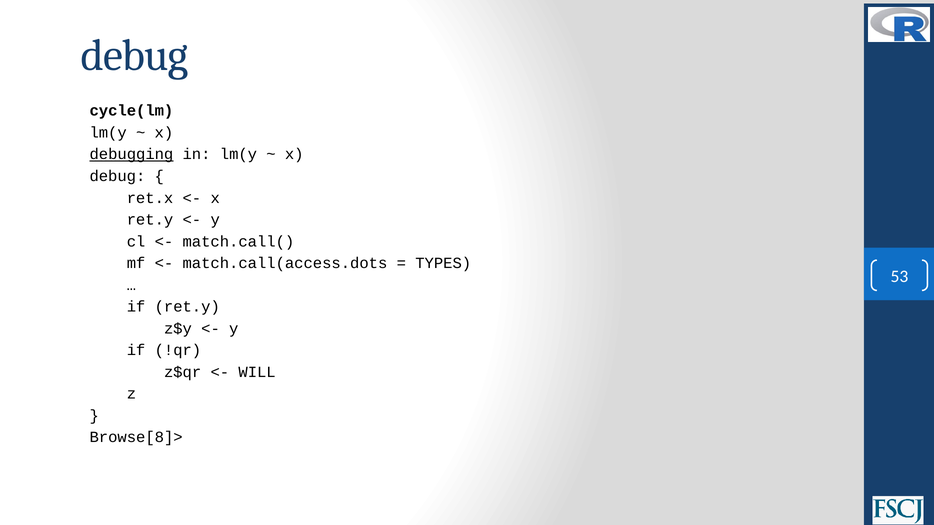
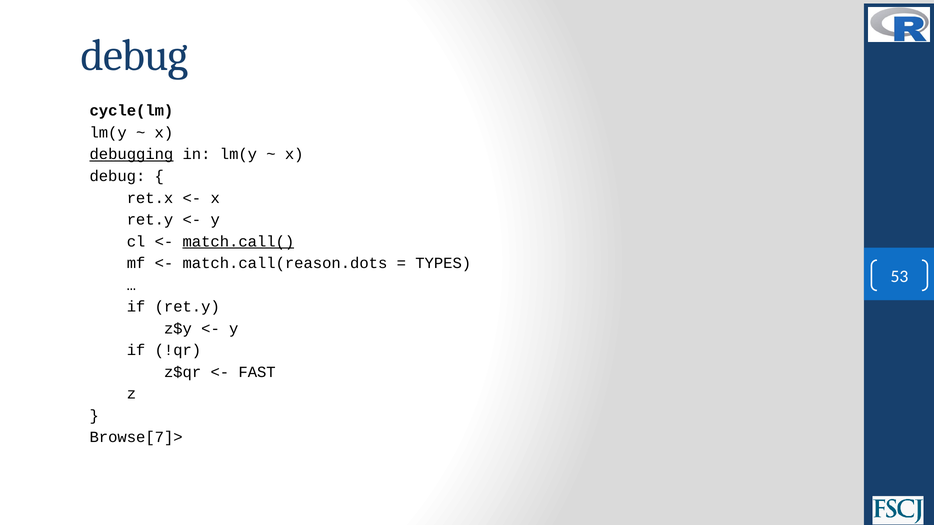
match.call( underline: none -> present (238, 242)
match.call(access.dots: match.call(access.dots -> match.call(reason.dots (285, 263)
WILL: WILL -> FAST (257, 372)
Browse[8]>: Browse[8]> -> Browse[7]> (136, 438)
